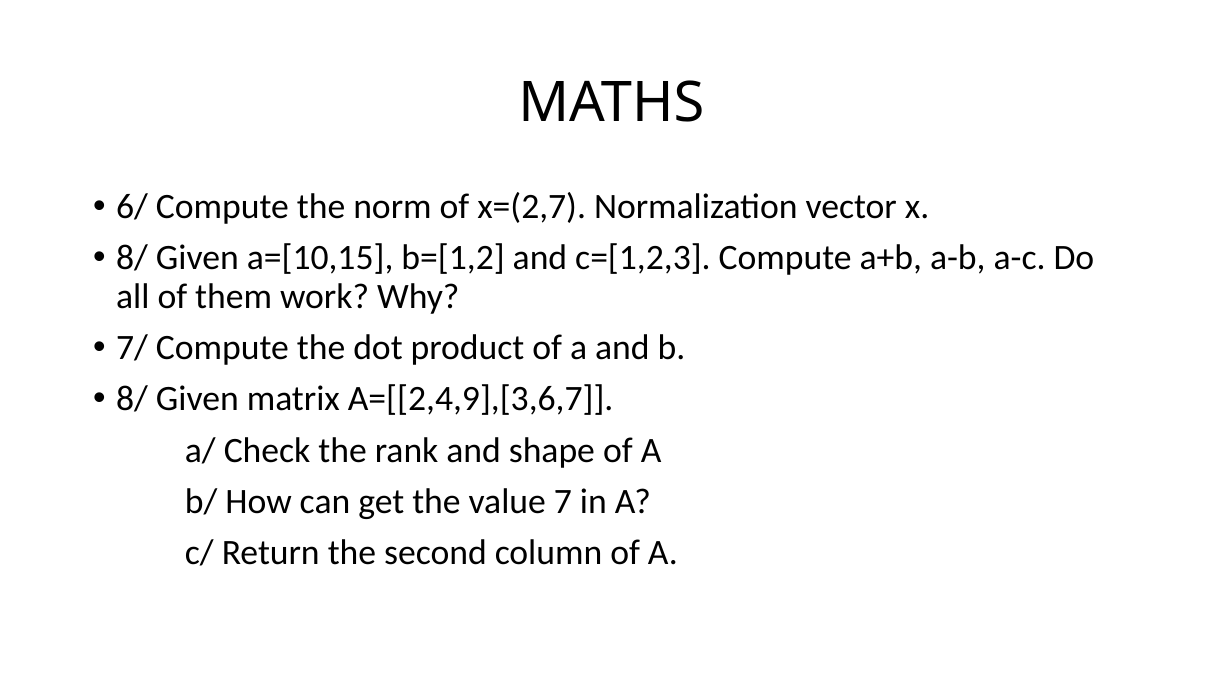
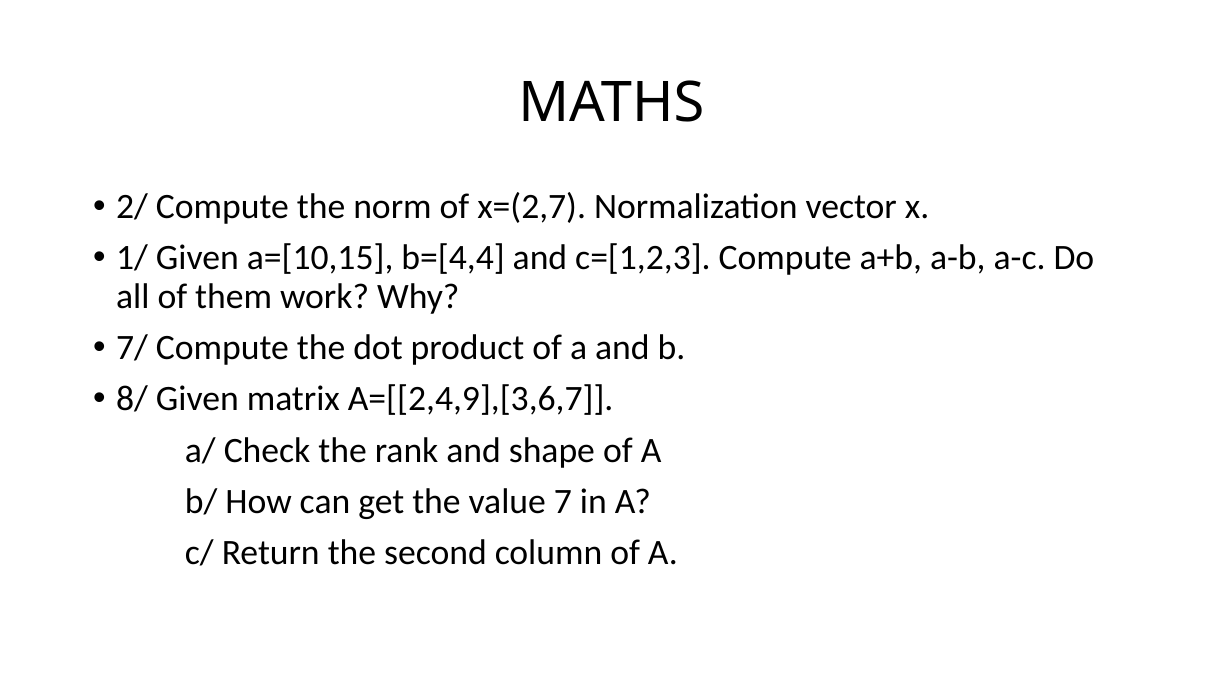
6/: 6/ -> 2/ (132, 207)
8/: 8/ -> 1/ (132, 258)
b=[1,2: b=[1,2 -> b=[4,4 (453, 258)
